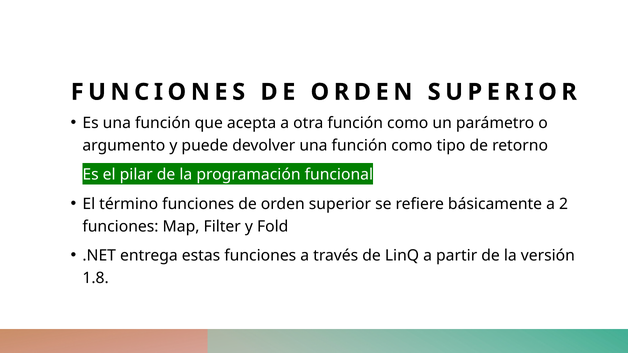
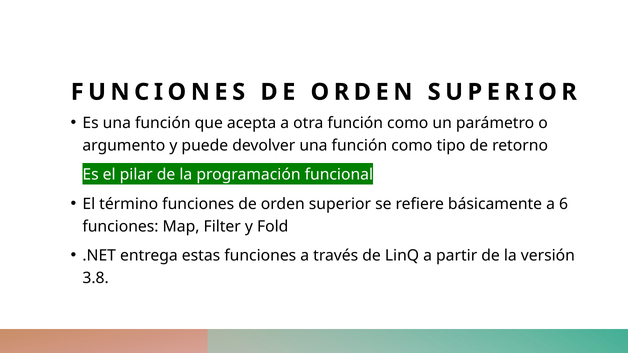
2: 2 -> 6 (564, 204)
1.8: 1.8 -> 3.8 (96, 278)
